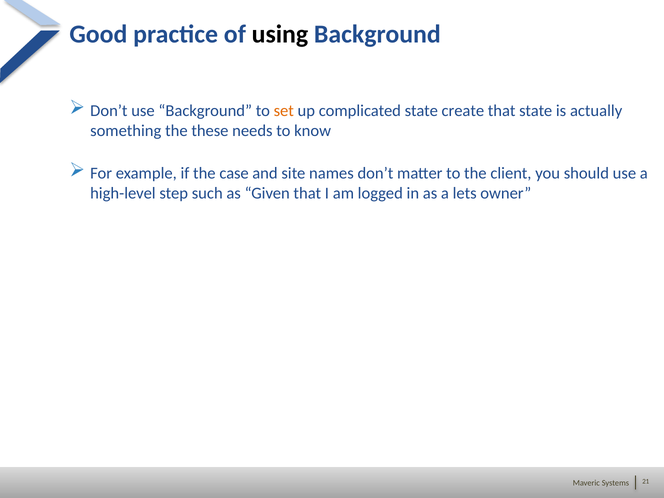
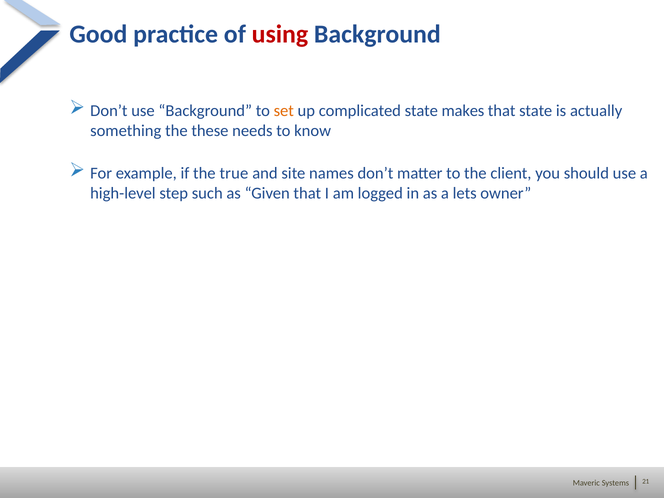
using colour: black -> red (280, 34)
create: create -> makes (463, 111)
case: case -> true (234, 173)
